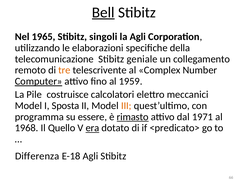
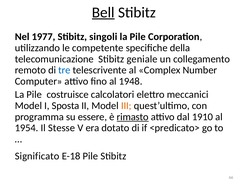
1965: 1965 -> 1977 (44, 37)
Agli: Agli -> Pile (138, 37)
elaborazioni: elaborazioni -> competente (98, 48)
tre colour: orange -> blue (64, 70)
Computer underline: present -> none (39, 81)
1959: 1959 -> 1948 (131, 81)
1971: 1971 -> 1910 (202, 117)
1968: 1968 -> 1954 (27, 128)
Quello: Quello -> Stesse (62, 128)
era underline: present -> none (92, 128)
Differenza: Differenza -> Significato (37, 156)
E-18 Agli: Agli -> Pile (90, 156)
